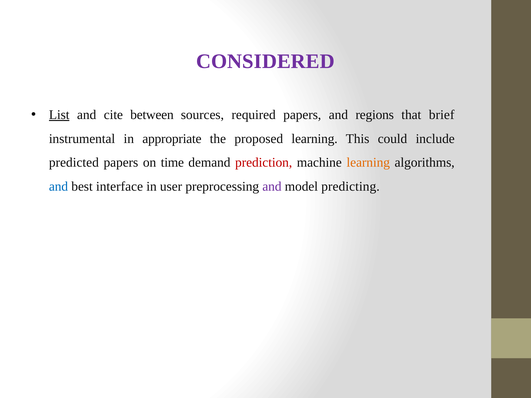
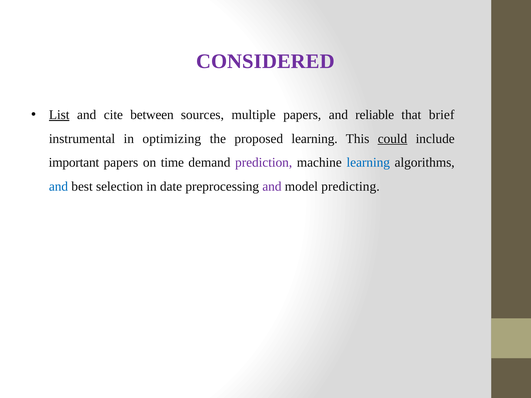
required: required -> multiple (254, 115)
regions: regions -> reliable (375, 115)
appropriate: appropriate -> optimizing (172, 139)
could underline: none -> present (393, 139)
predicted: predicted -> important (74, 163)
prediction colour: red -> purple (264, 163)
learning colour: orange -> blue (368, 163)
interface: interface -> selection (120, 187)
user: user -> date (171, 187)
